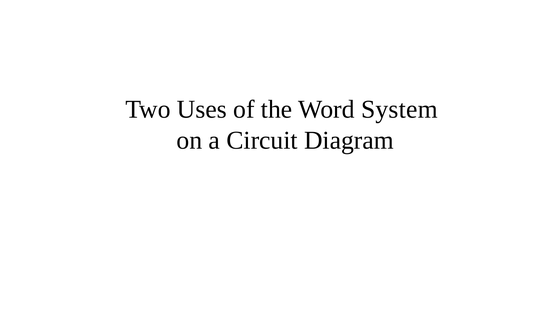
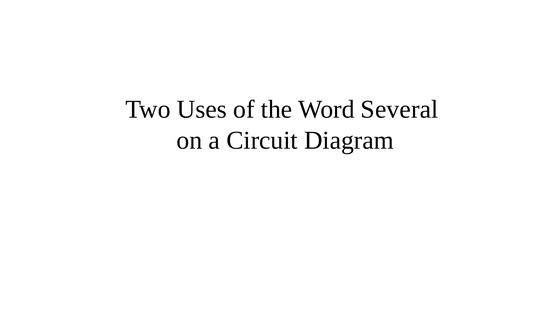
System: System -> Several (399, 109)
